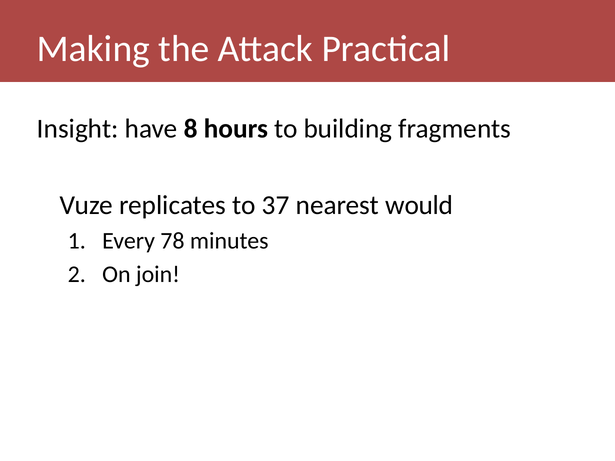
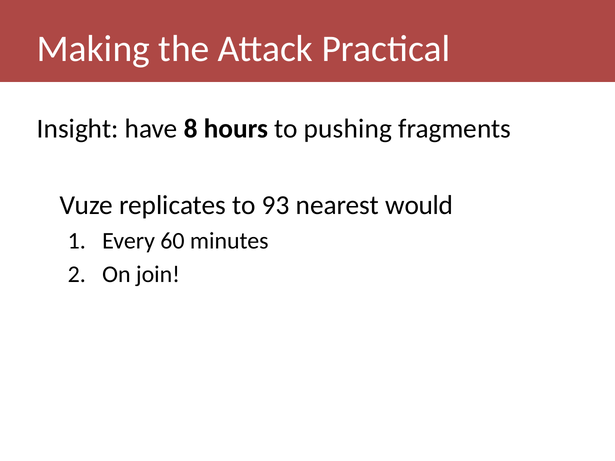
building: building -> pushing (348, 129)
37: 37 -> 93 (276, 206)
78: 78 -> 60 (172, 241)
